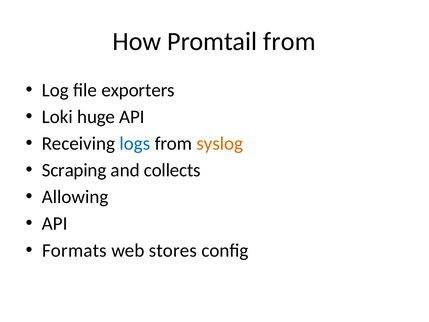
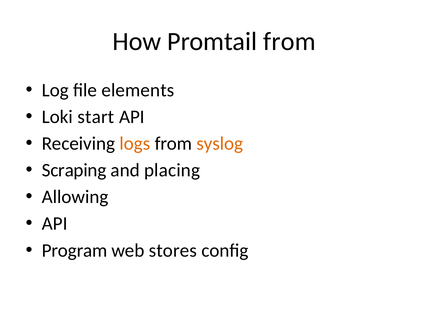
exporters: exporters -> elements (138, 90)
huge: huge -> start (96, 117)
logs colour: blue -> orange (135, 143)
collects: collects -> placing (172, 170)
Formats: Formats -> Program (75, 250)
